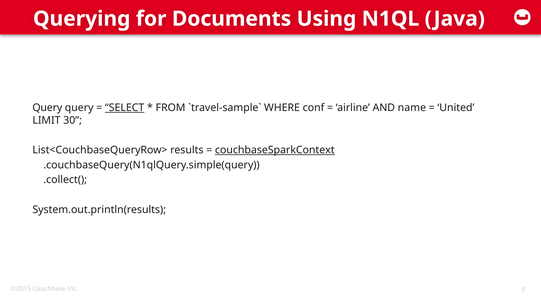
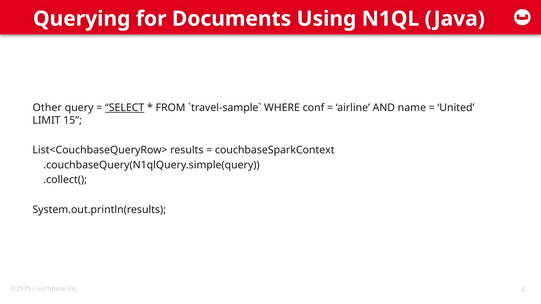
Query: Query -> Other (47, 108)
30: 30 -> 15 (73, 120)
couchbaseSparkContext underline: present -> none (275, 150)
